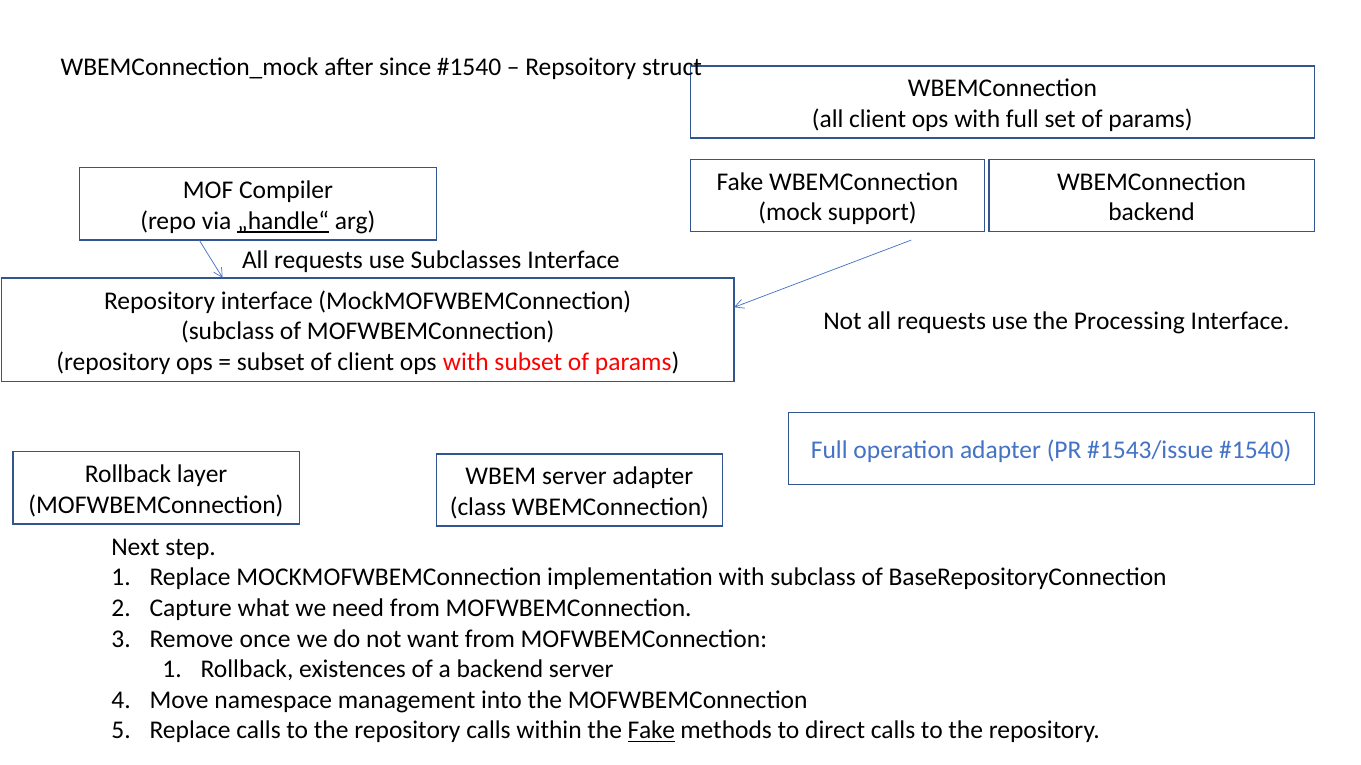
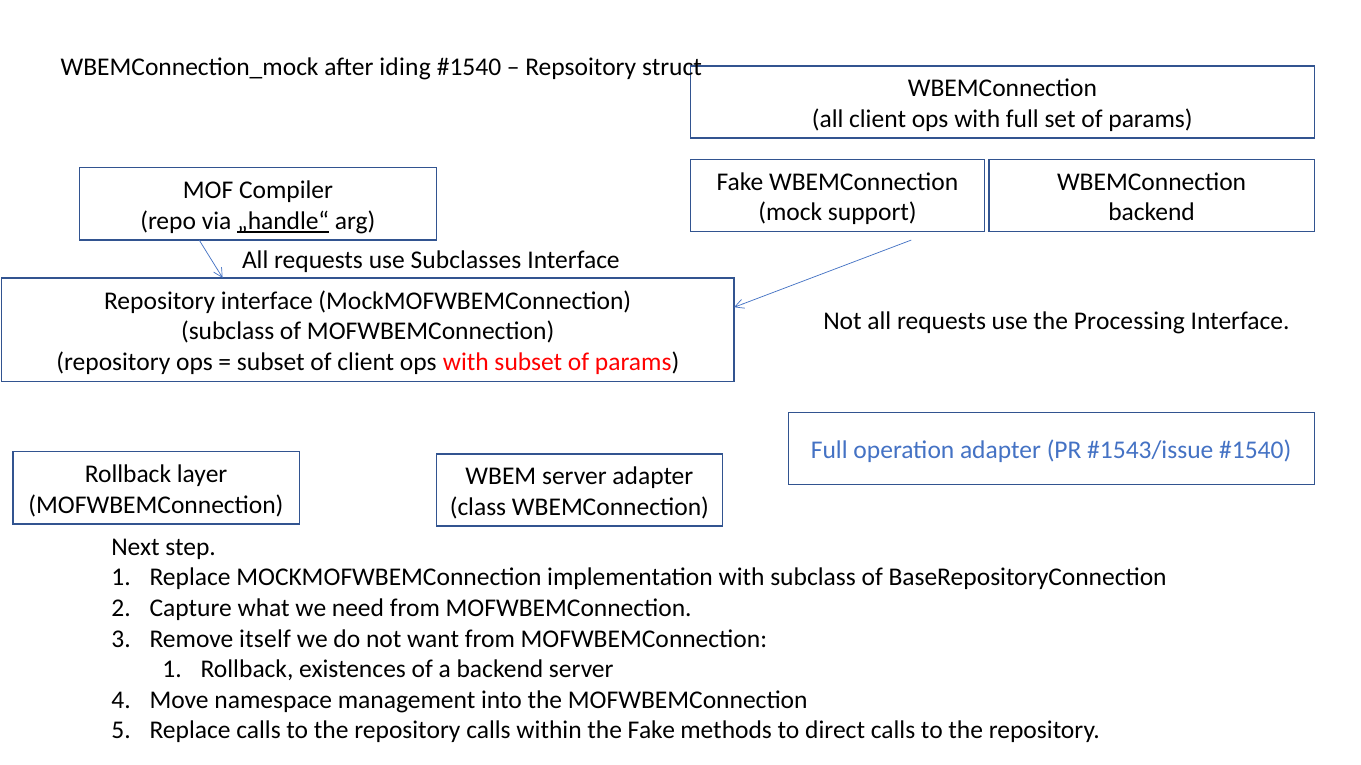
since: since -> iding (405, 67)
once: once -> itself (265, 639)
Fake underline: present -> none (651, 731)
